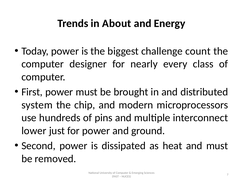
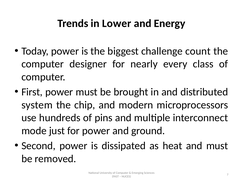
About: About -> Lower (117, 23)
lower: lower -> mode (34, 130)
